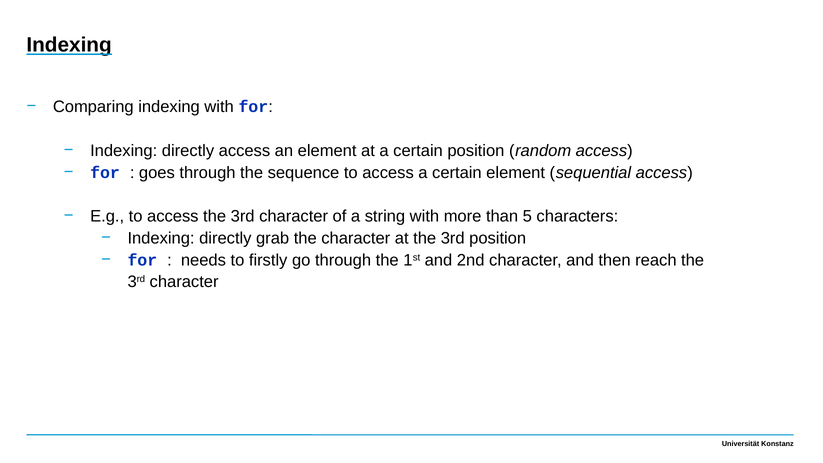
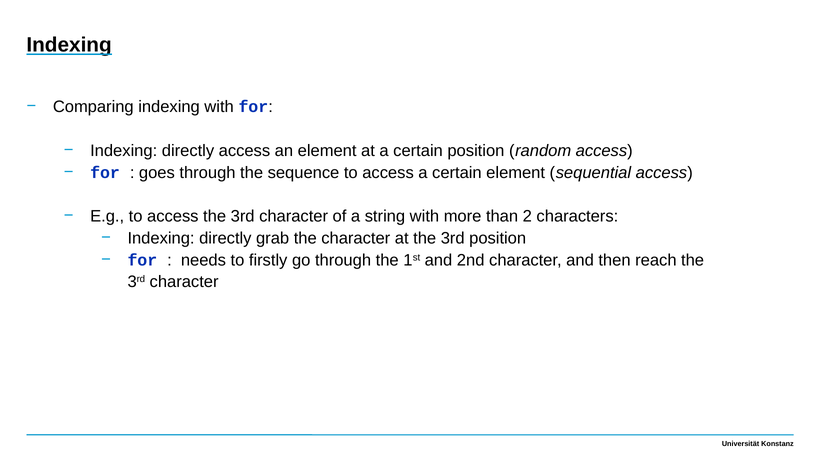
5: 5 -> 2 (527, 216)
